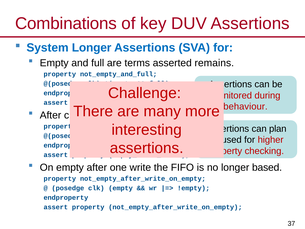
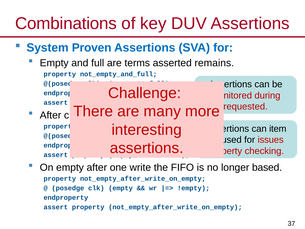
System Longer: Longer -> Proven (92, 48)
behaviour: behaviour -> requested (246, 107)
plan: plan -> item (278, 129)
higher: higher -> issues (271, 140)
